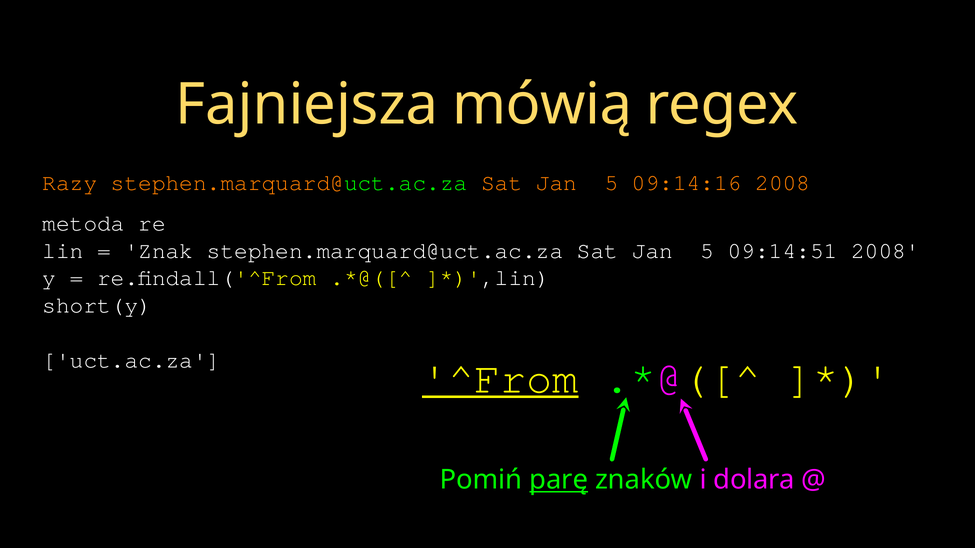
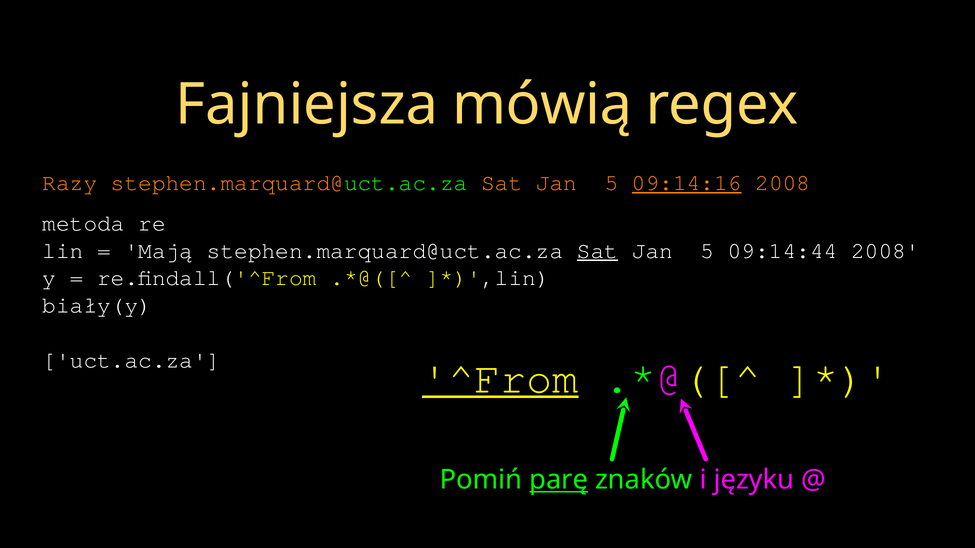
09:14:16 underline: none -> present (687, 183)
Znak: Znak -> Mają (159, 251)
Sat underline: none -> present (598, 251)
09:14:51: 09:14:51 -> 09:14:44 (783, 251)
short(y: short(y -> biały(y (97, 306)
dolara: dolara -> języku (754, 480)
